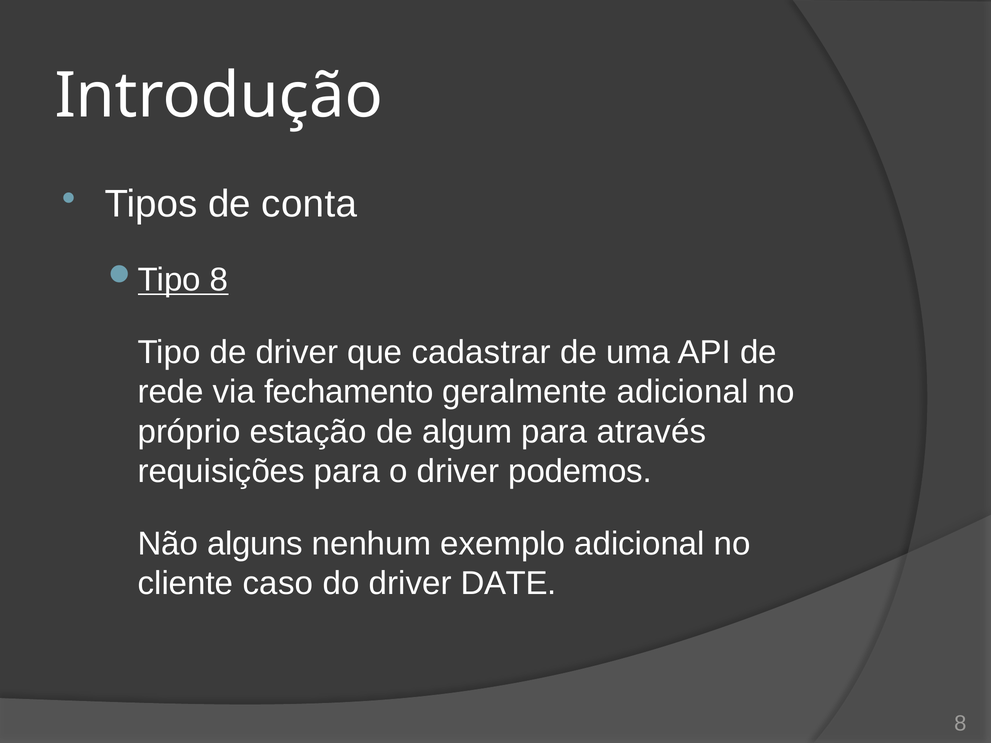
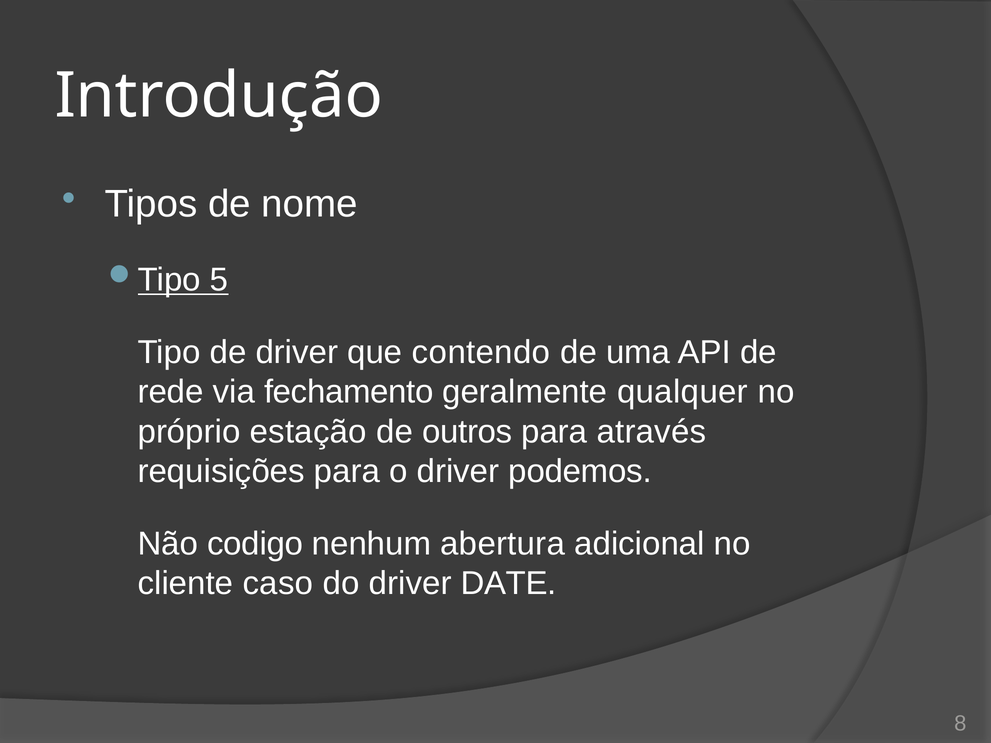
conta: conta -> nome (310, 204)
8: 8 -> 5 (219, 280)
cadastrar: cadastrar -> contendo (481, 353)
geralmente adicional: adicional -> qualquer (682, 392)
algum: algum -> outros (467, 432)
alguns: alguns -> codigo (255, 544)
exemplo: exemplo -> abertura (503, 544)
